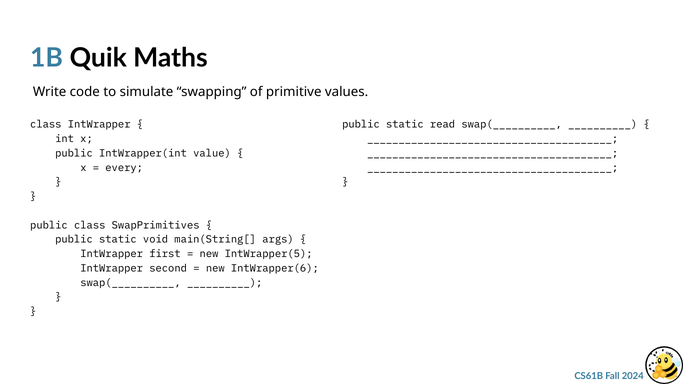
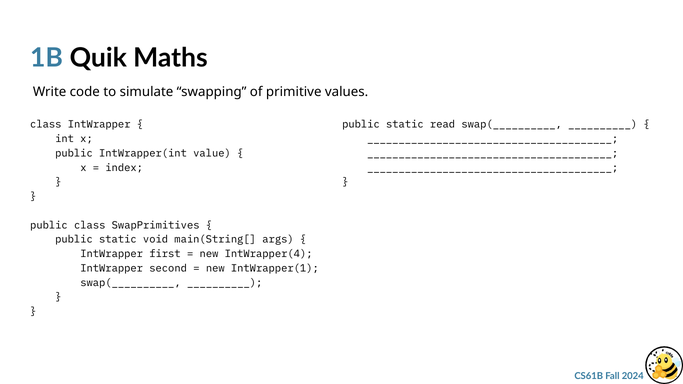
every: every -> index (124, 168)
IntWrapper(5: IntWrapper(5 -> IntWrapper(4 (269, 254)
IntWrapper(6: IntWrapper(6 -> IntWrapper(1 (275, 268)
